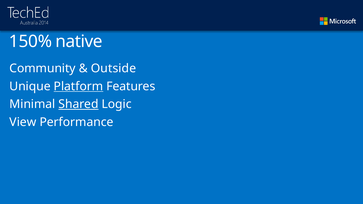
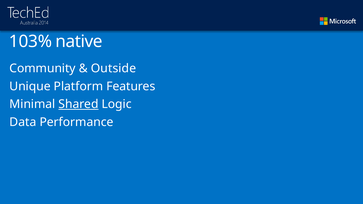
150%: 150% -> 103% (31, 42)
Platform underline: present -> none (78, 86)
View: View -> Data (23, 122)
